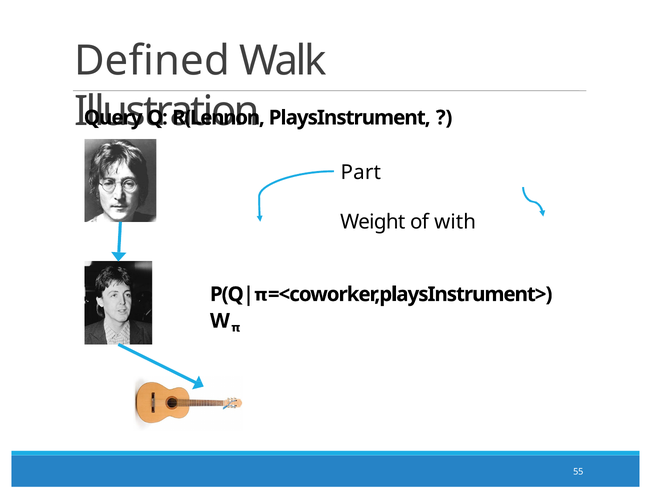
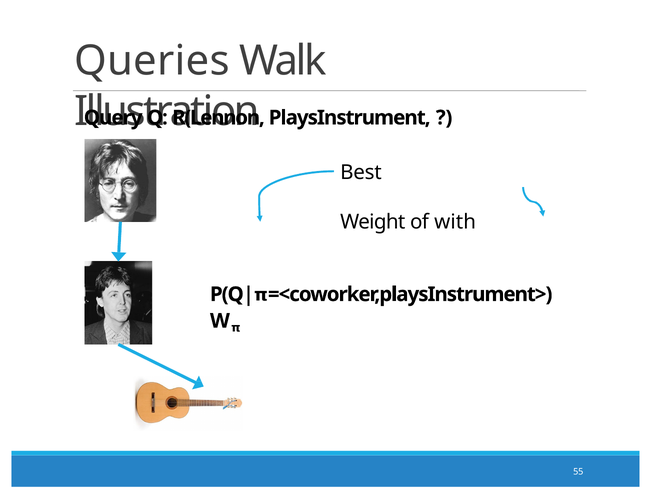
Defined: Defined -> Queries (152, 61)
Part: Part -> Best (361, 172)
